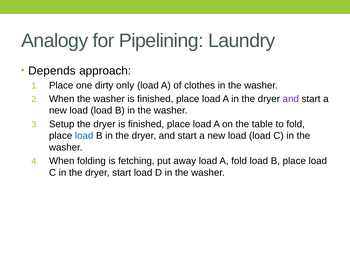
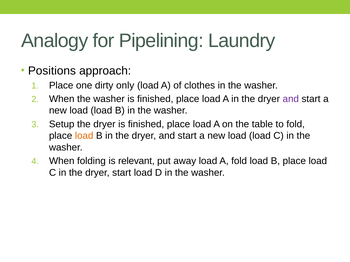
Depends: Depends -> Positions (52, 71)
load colour: blue -> orange (84, 136)
fetching: fetching -> relevant (136, 161)
